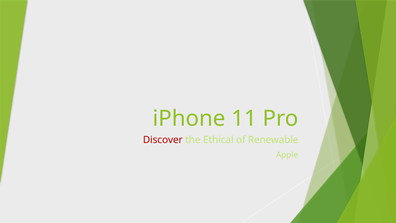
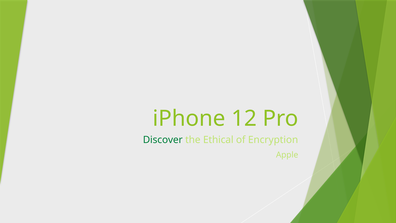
11: 11 -> 12 (244, 118)
Discover colour: red -> green (163, 140)
Renewable: Renewable -> Encryption (273, 140)
